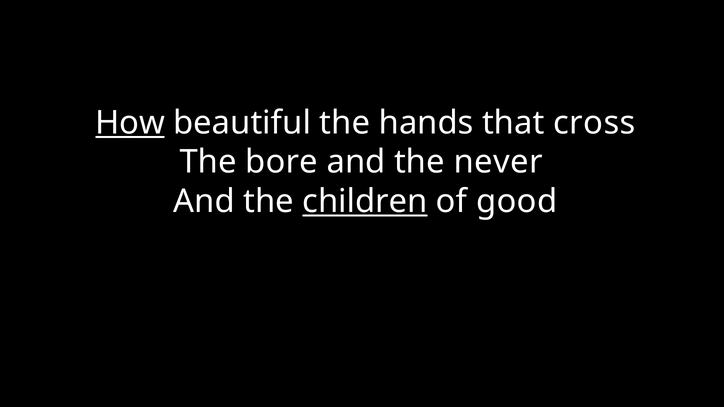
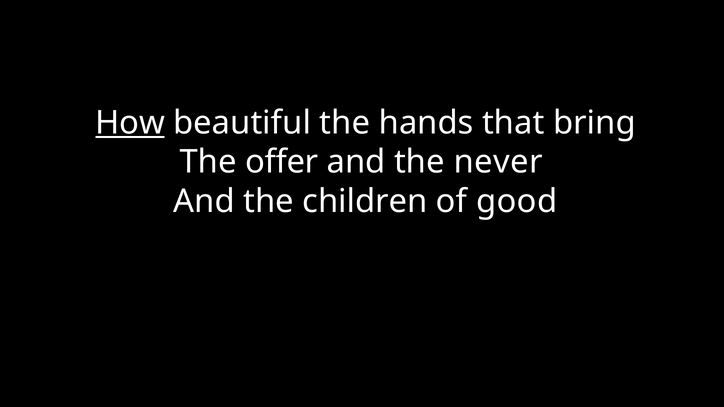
cross: cross -> bring (594, 123)
bore: bore -> offer (282, 162)
children underline: present -> none (365, 202)
